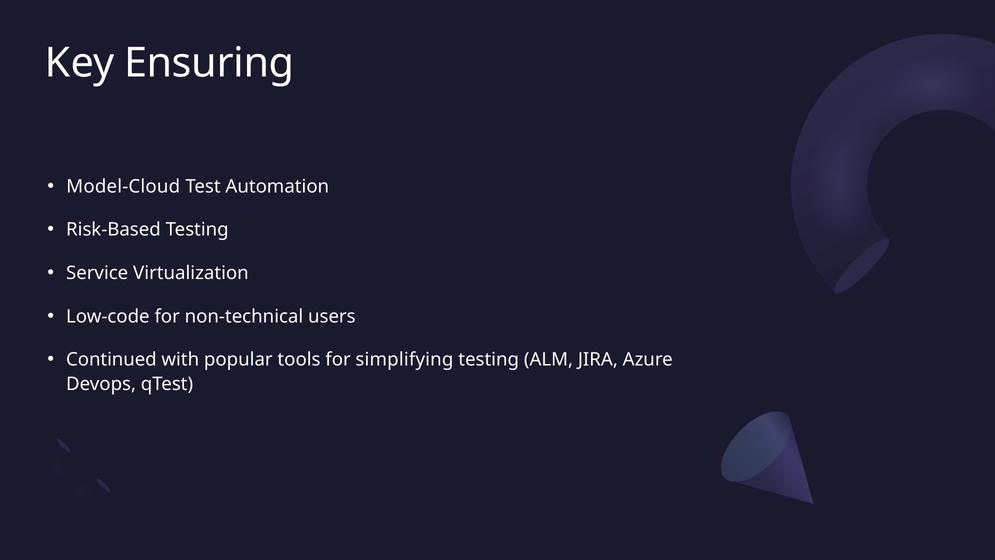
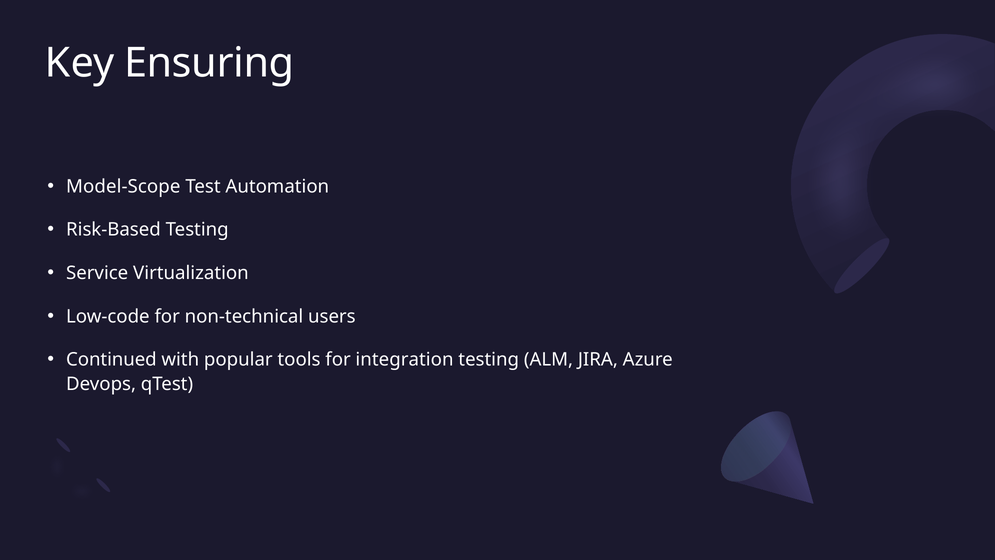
Model-Cloud: Model-Cloud -> Model-Scope (123, 186)
simplifying: simplifying -> integration (405, 359)
